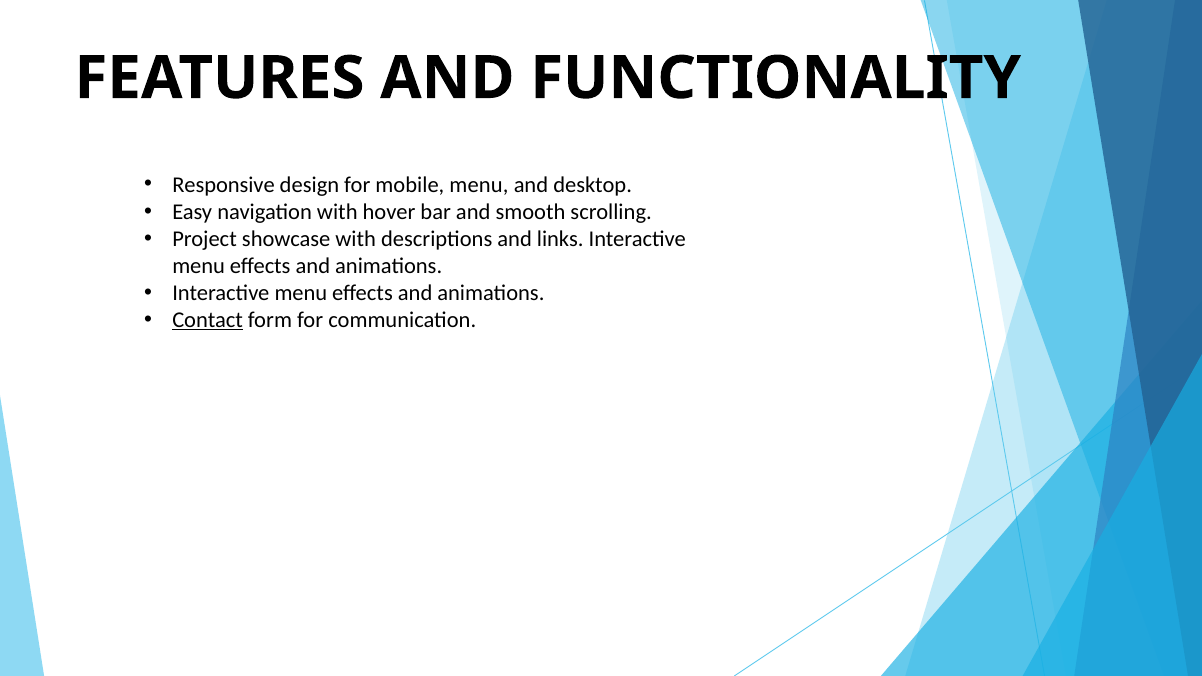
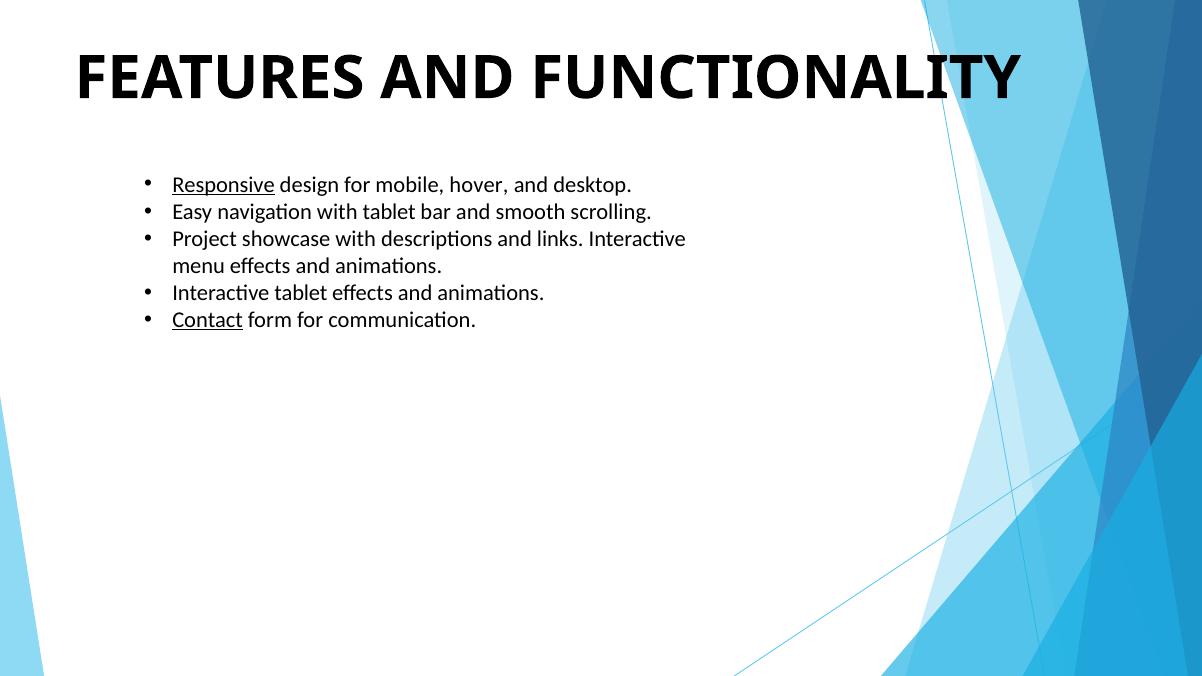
Responsive underline: none -> present (224, 185)
mobile menu: menu -> hover (479, 185)
with hover: hover -> tablet (389, 212)
menu: menu -> tablet (301, 293)
